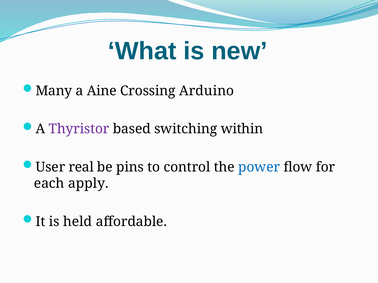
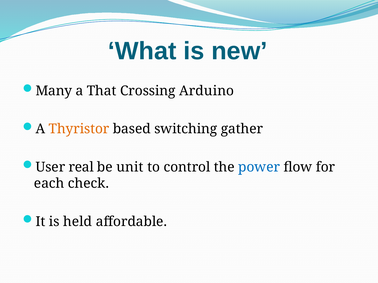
Aine: Aine -> That (102, 91)
Thyristor colour: purple -> orange (79, 129)
within: within -> gather (242, 129)
pins: pins -> unit (130, 167)
apply: apply -> check (88, 184)
